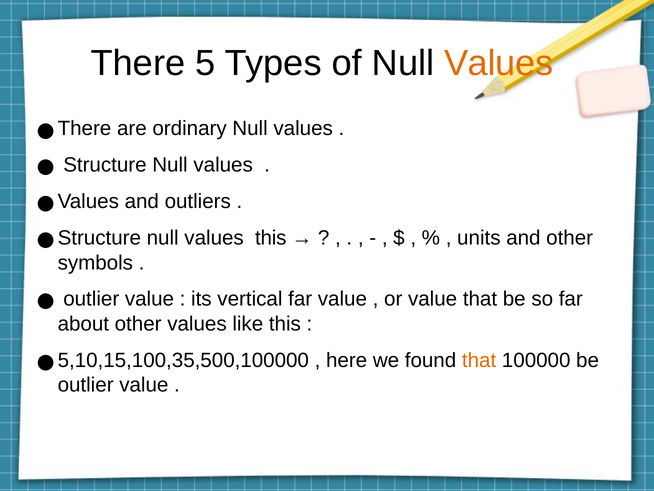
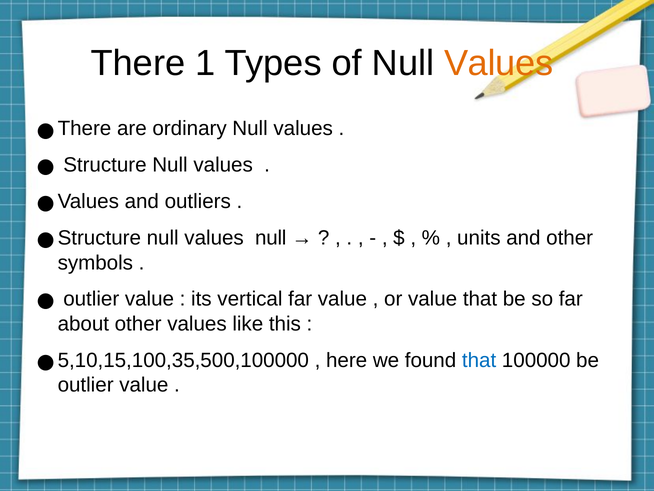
5: 5 -> 1 (205, 63)
values this: this -> null (271, 238)
that colour: orange -> blue (479, 360)
